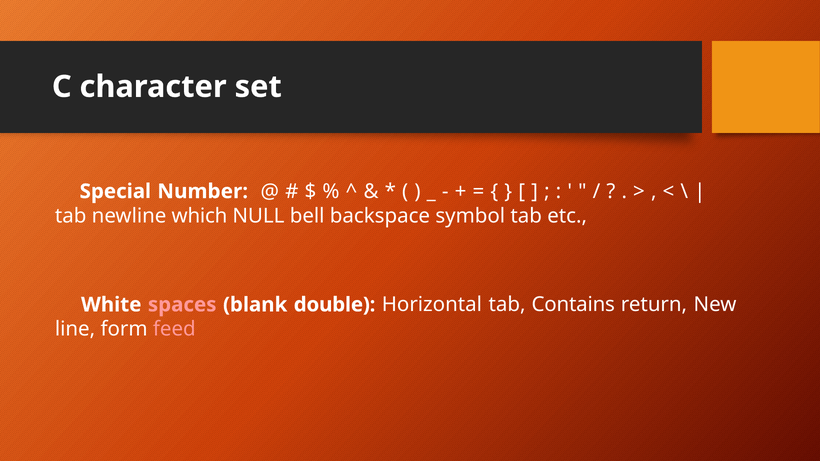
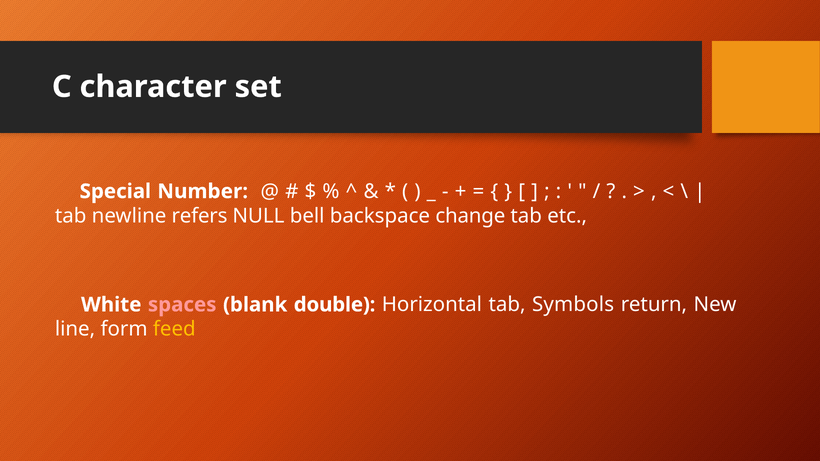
which: which -> refers (199, 216)
symbol: symbol -> change (470, 216)
Contains: Contains -> Symbols (573, 305)
feed colour: pink -> yellow (174, 329)
